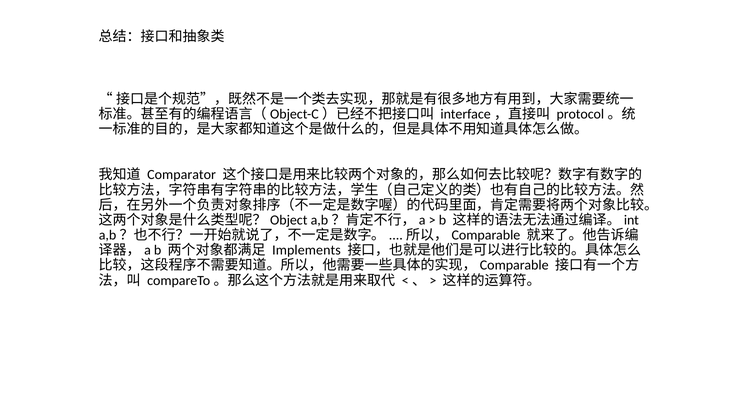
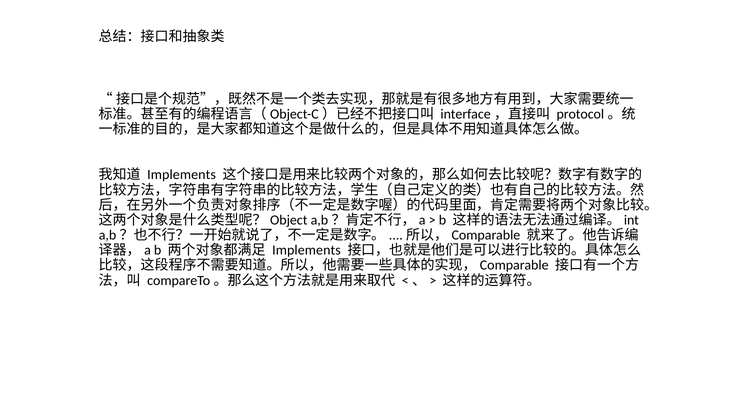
Comparator: Comparator -> Implements (182, 175)
